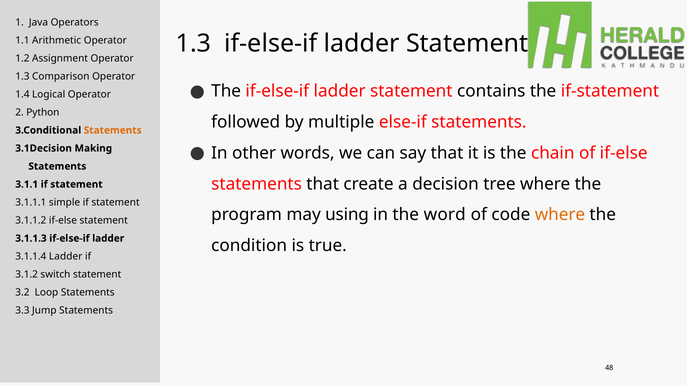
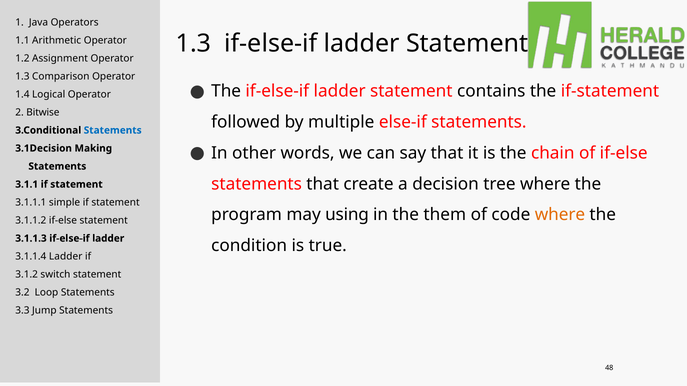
Python: Python -> Bitwise (43, 112)
Statements colour: orange -> blue (113, 130)
word: word -> them (445, 215)
